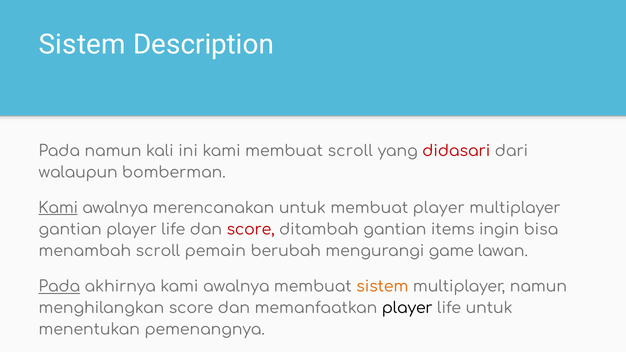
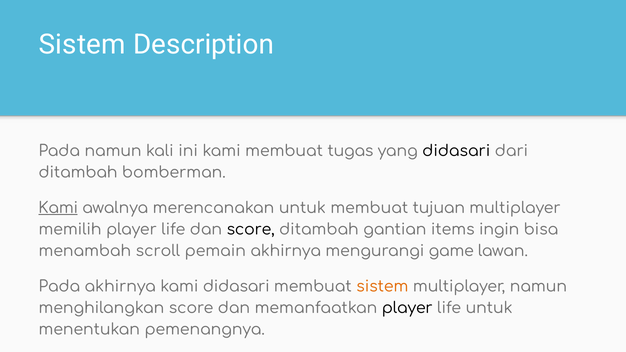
membuat scroll: scroll -> tugas (350, 151)
didasari colour: red -> black (456, 151)
walaupun: walaupun -> ditambah (78, 173)
membuat player: player -> tujuan (439, 208)
gantian: gantian -> memilih (70, 230)
score colour: red -> black (251, 230)
pemain berubah: berubah -> akhirnya (286, 251)
Pada underline: present -> none (59, 287)
akhirnya kami awalnya: awalnya -> didasari (236, 287)
